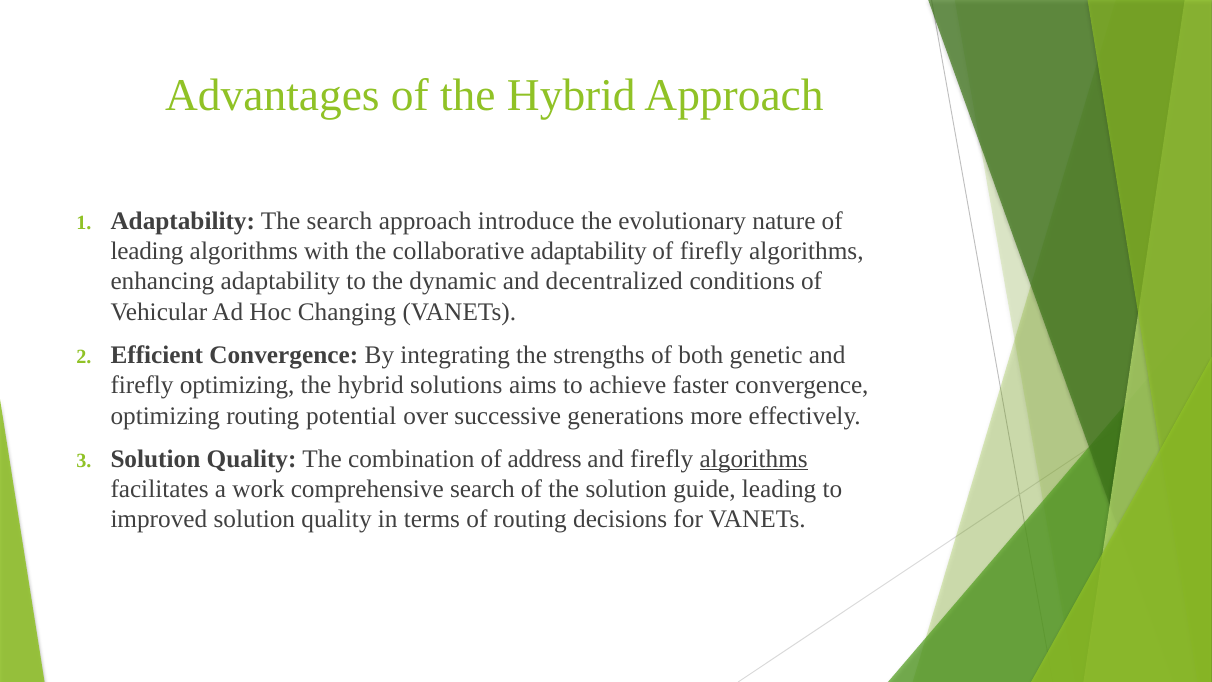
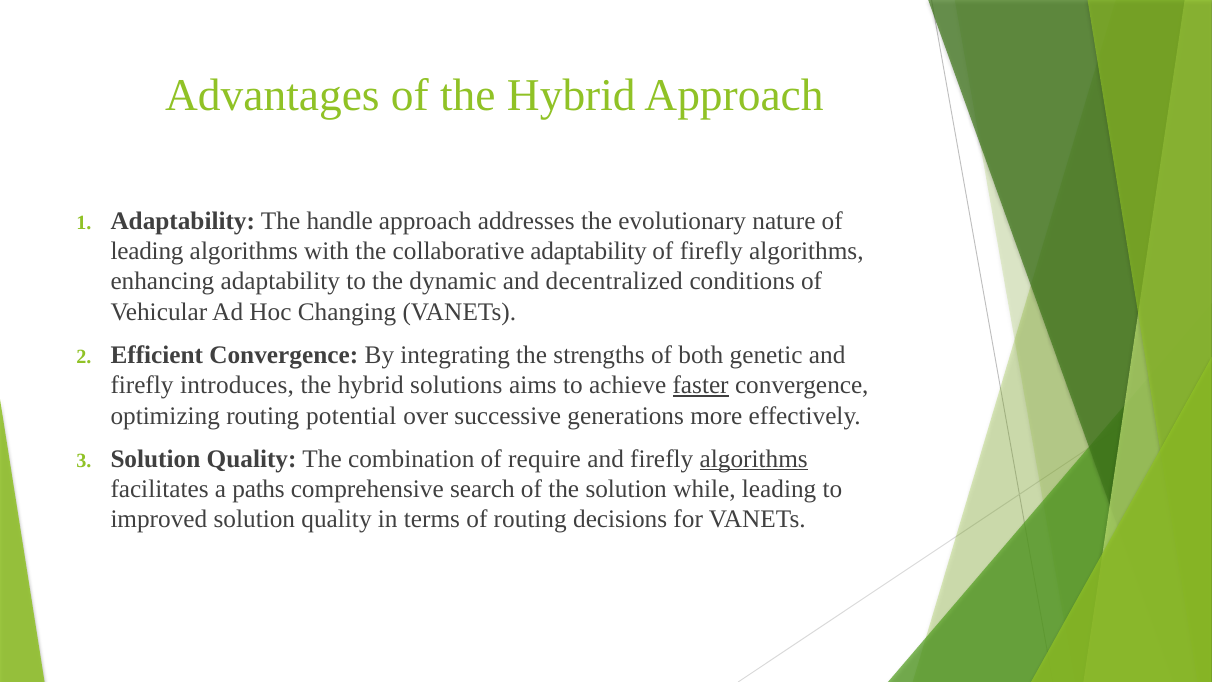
The search: search -> handle (340, 221)
introduce: introduce -> addresses (526, 221)
firefly optimizing: optimizing -> introduces (237, 385)
faster underline: none -> present (701, 385)
address: address -> require (544, 459)
work: work -> paths (259, 489)
guide: guide -> while (704, 489)
